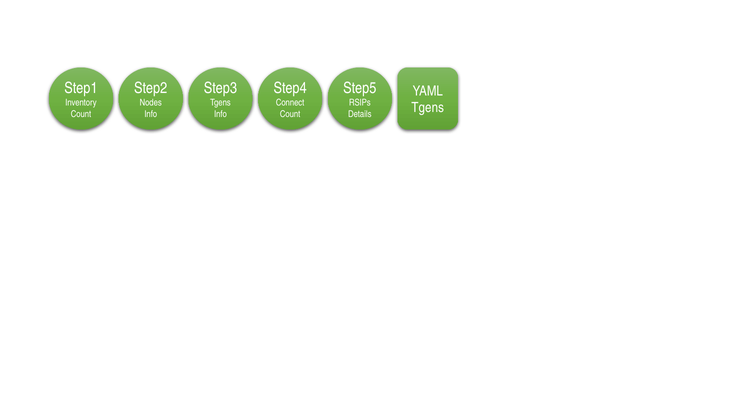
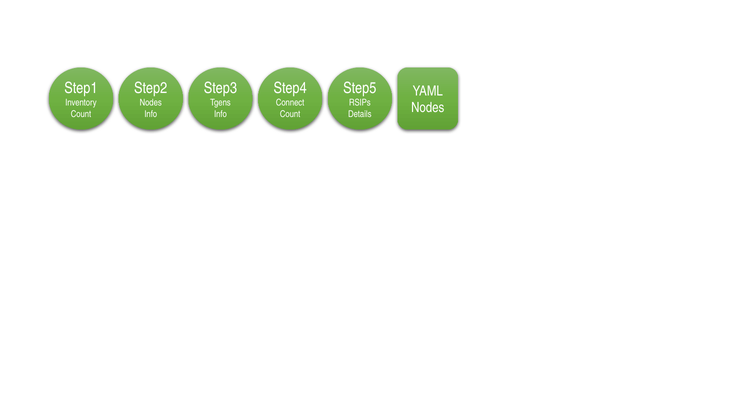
Tgens: Tgens -> Nodes (428, 108)
